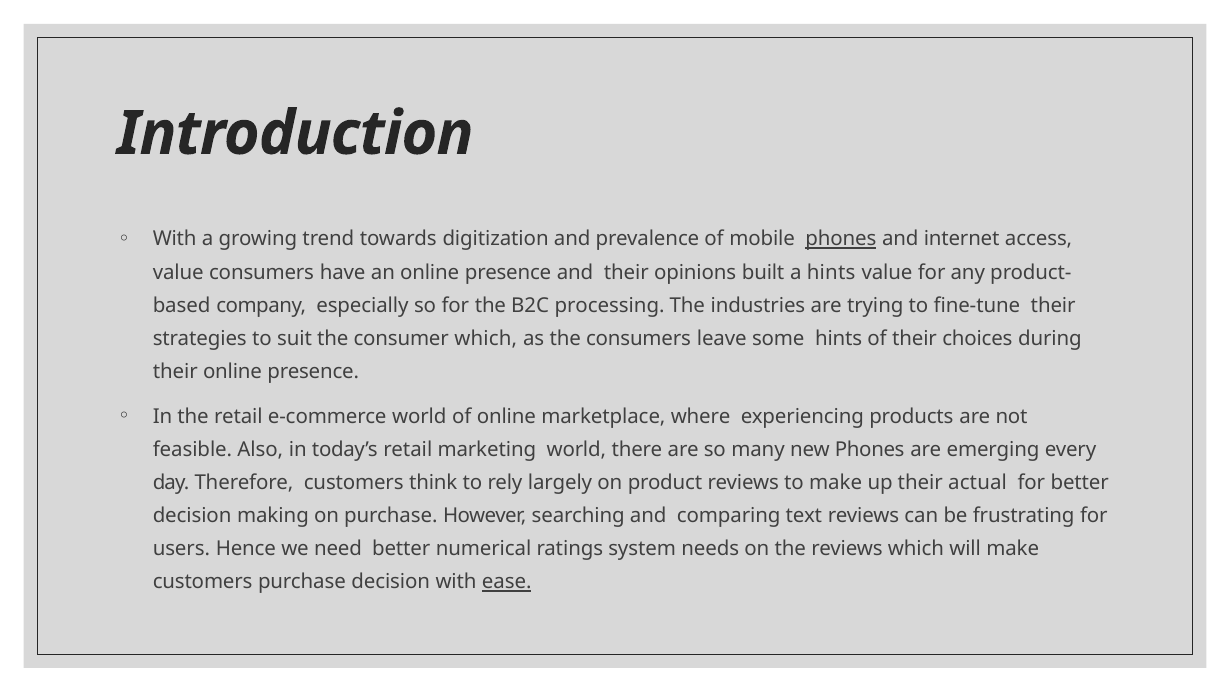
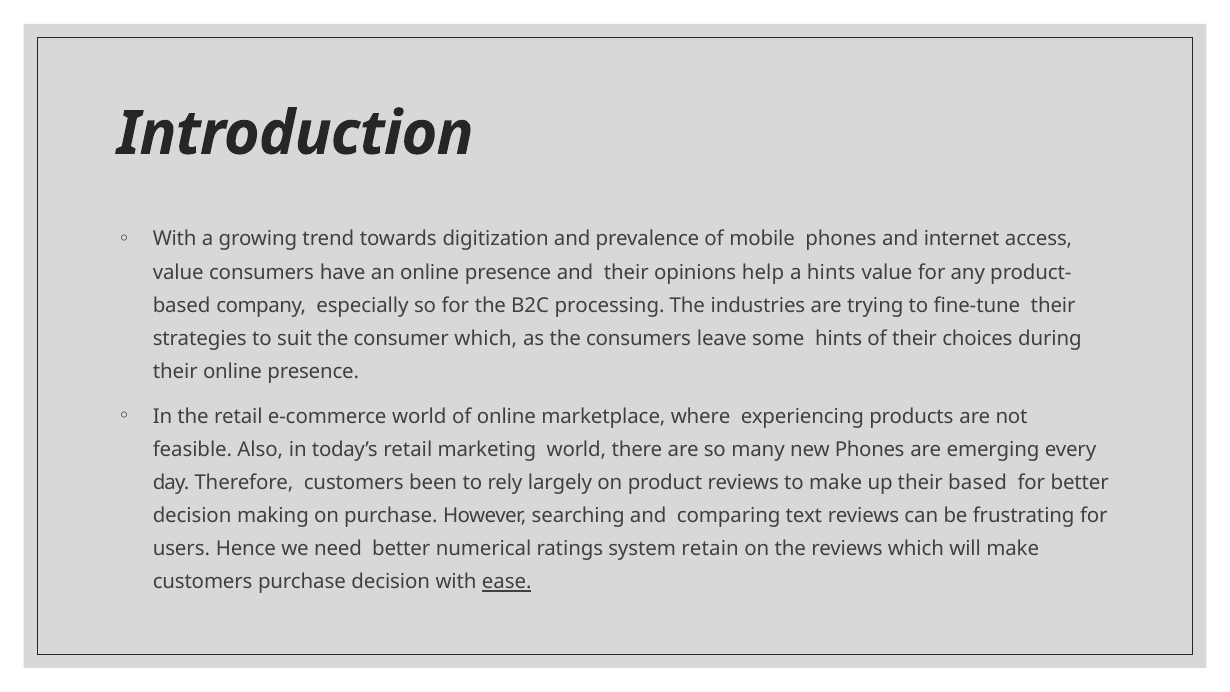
phones underline: present -> none (841, 239)
built: built -> help (763, 272)
think: think -> been (433, 483)
their actual: actual -> based (978, 483)
needs: needs -> retain (710, 549)
